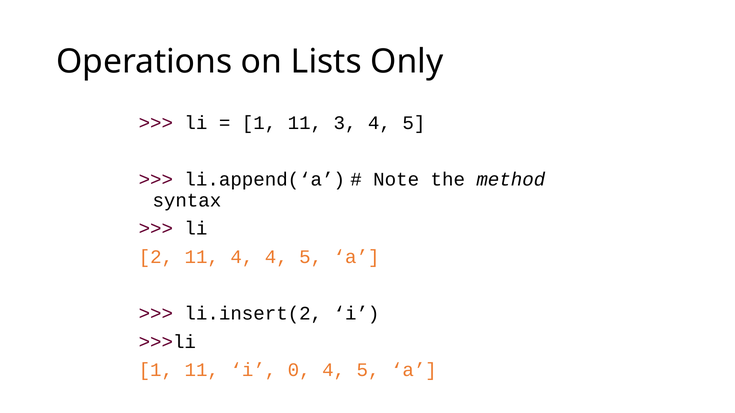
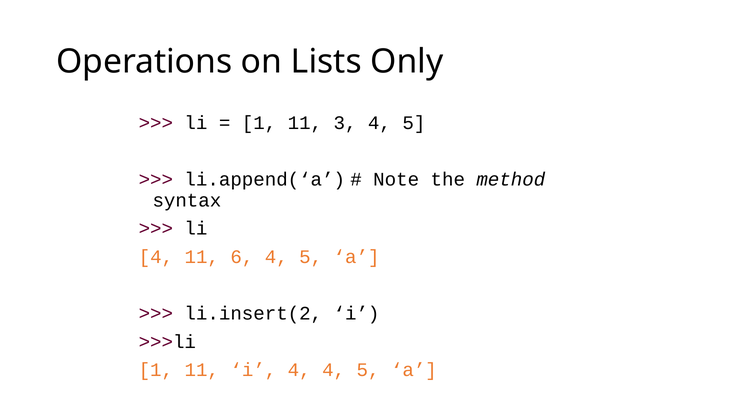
2: 2 -> 4 (156, 257)
11 4: 4 -> 6 (242, 257)
i 0: 0 -> 4 (299, 370)
